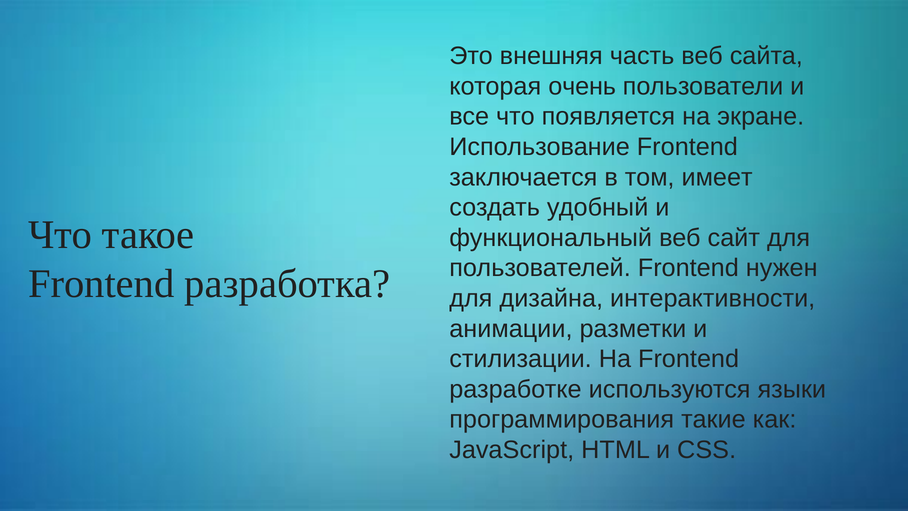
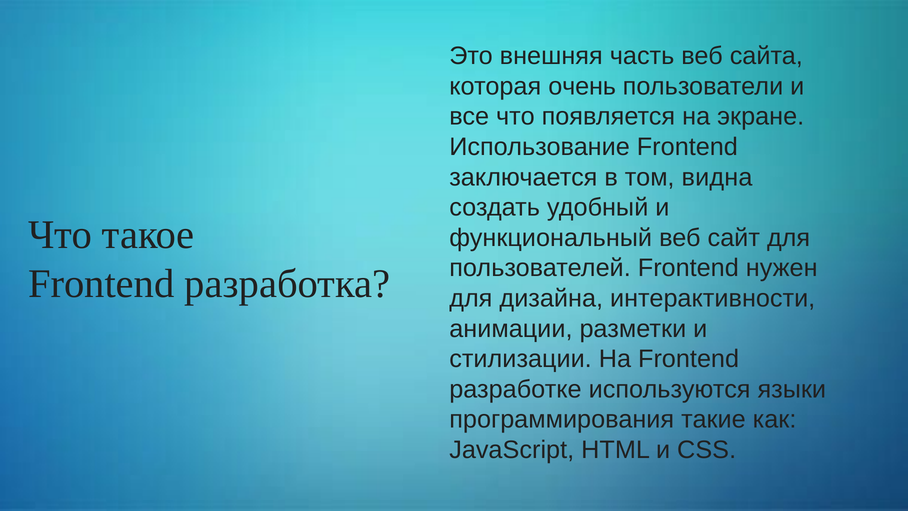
имеет: имеет -> видна (717, 177)
